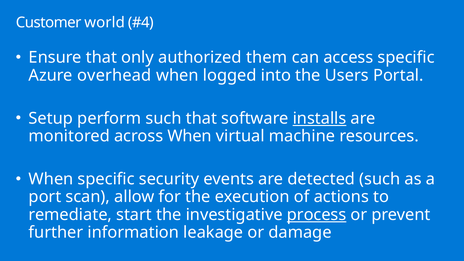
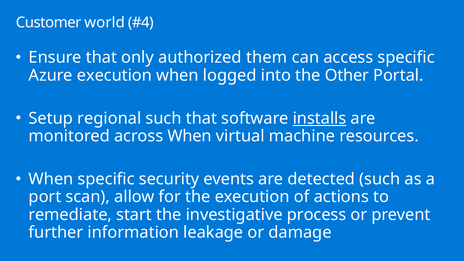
Azure overhead: overhead -> execution (114, 75)
Users: Users -> Other (347, 75)
perform: perform -> regional (109, 118)
process underline: present -> none (317, 215)
